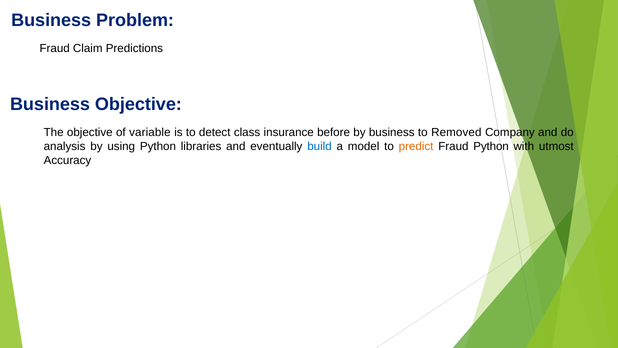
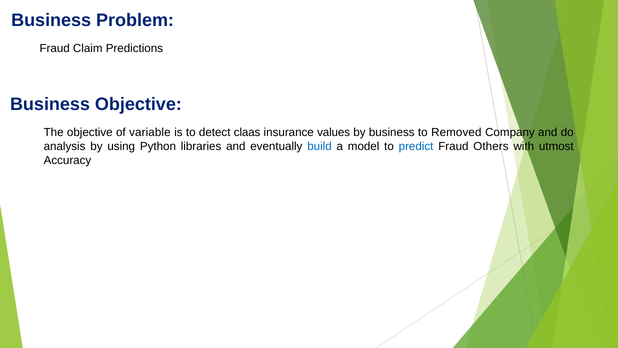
class: class -> claas (247, 132)
before: before -> values (334, 132)
predict colour: orange -> blue (416, 146)
Fraud Python: Python -> Others (491, 146)
